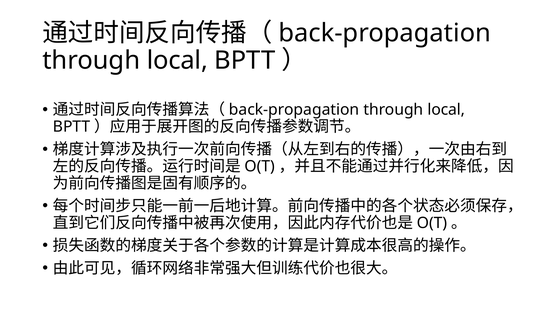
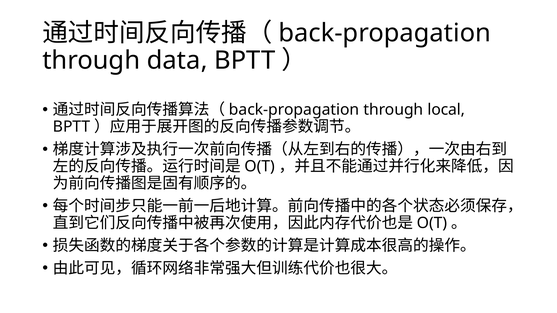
local: local -> data (177, 61)
